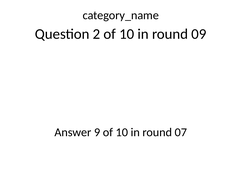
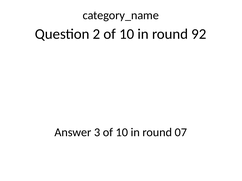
09: 09 -> 92 (199, 34)
9: 9 -> 3 (97, 133)
